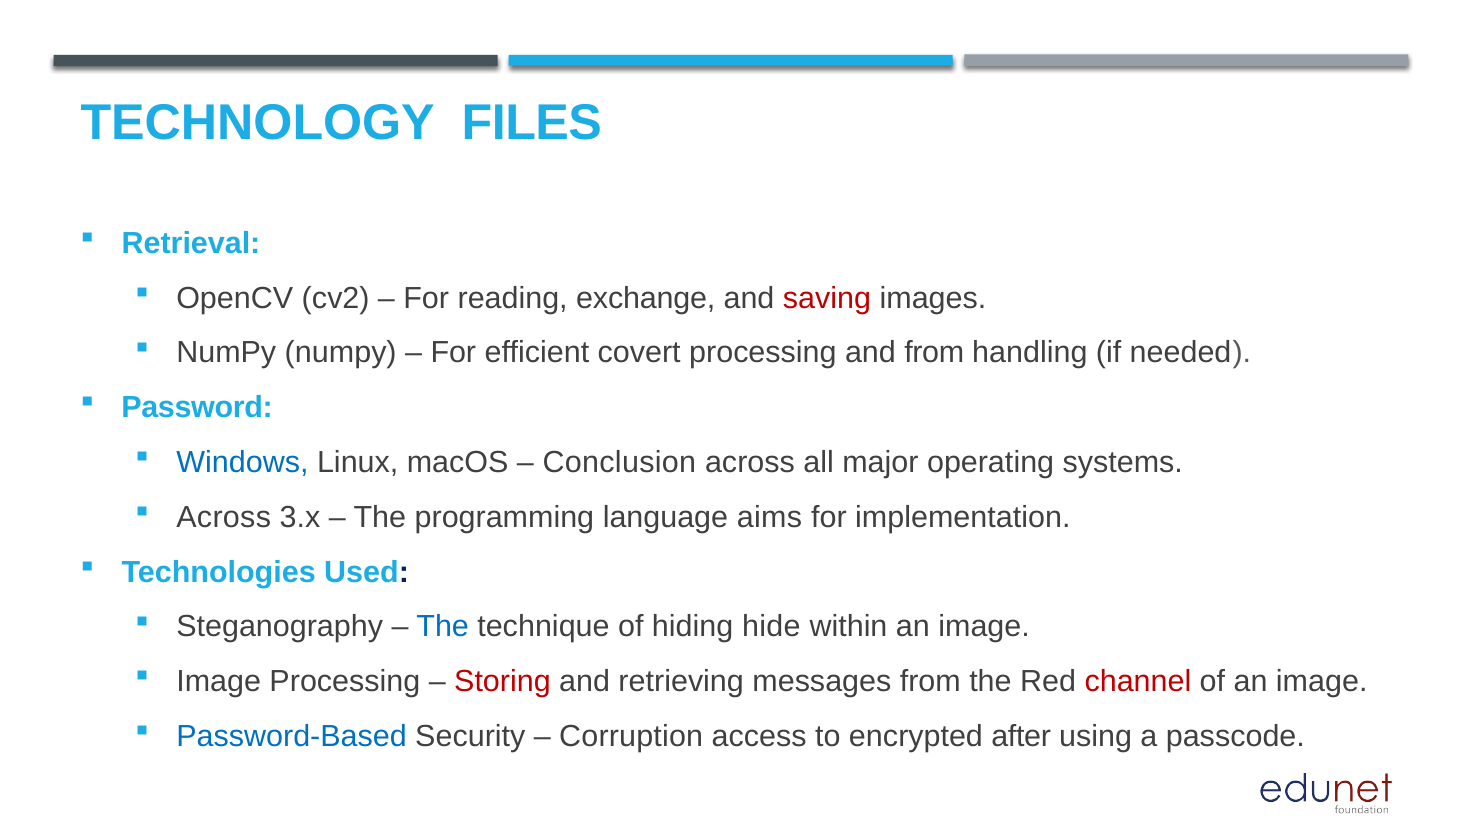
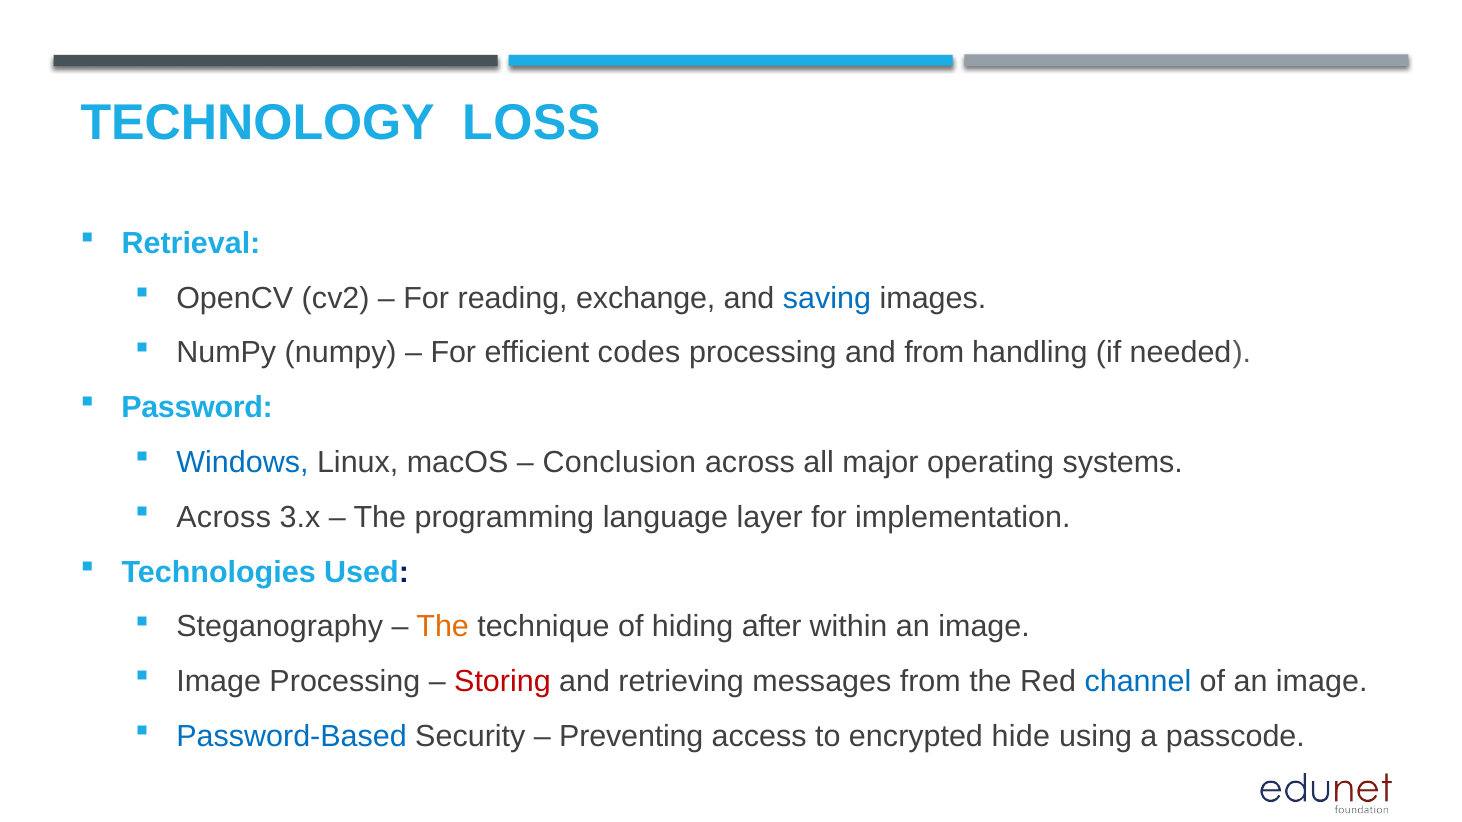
FILES: FILES -> LOSS (531, 123)
saving colour: red -> blue (827, 298)
covert: covert -> codes (639, 353)
aims: aims -> layer (770, 518)
The colour: blue -> orange (443, 627)
hide: hide -> after (772, 627)
channel colour: red -> blue (1138, 682)
Corruption: Corruption -> Preventing (631, 737)
after: after -> hide (1021, 737)
